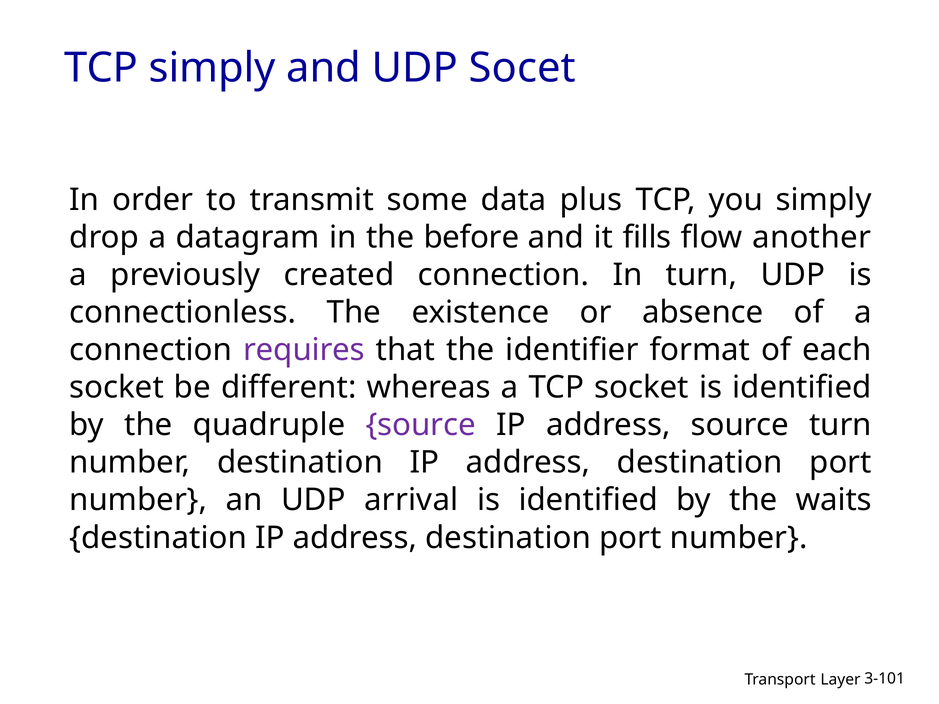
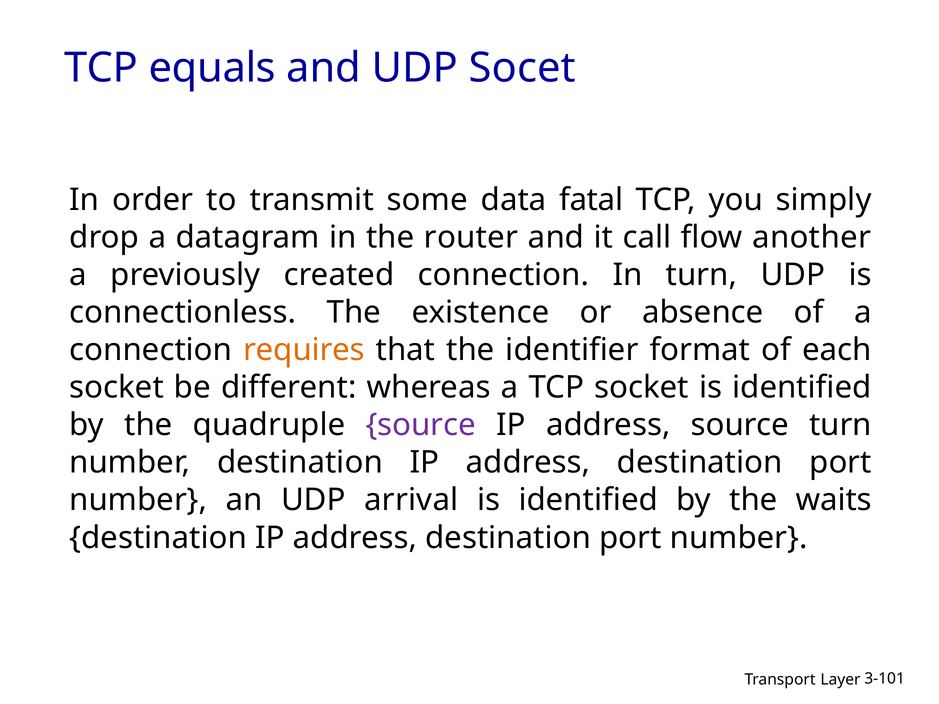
TCP simply: simply -> equals (212, 68)
plus: plus -> fatal (591, 200)
before: before -> router (471, 237)
fills: fills -> call (647, 237)
requires colour: purple -> orange (304, 350)
